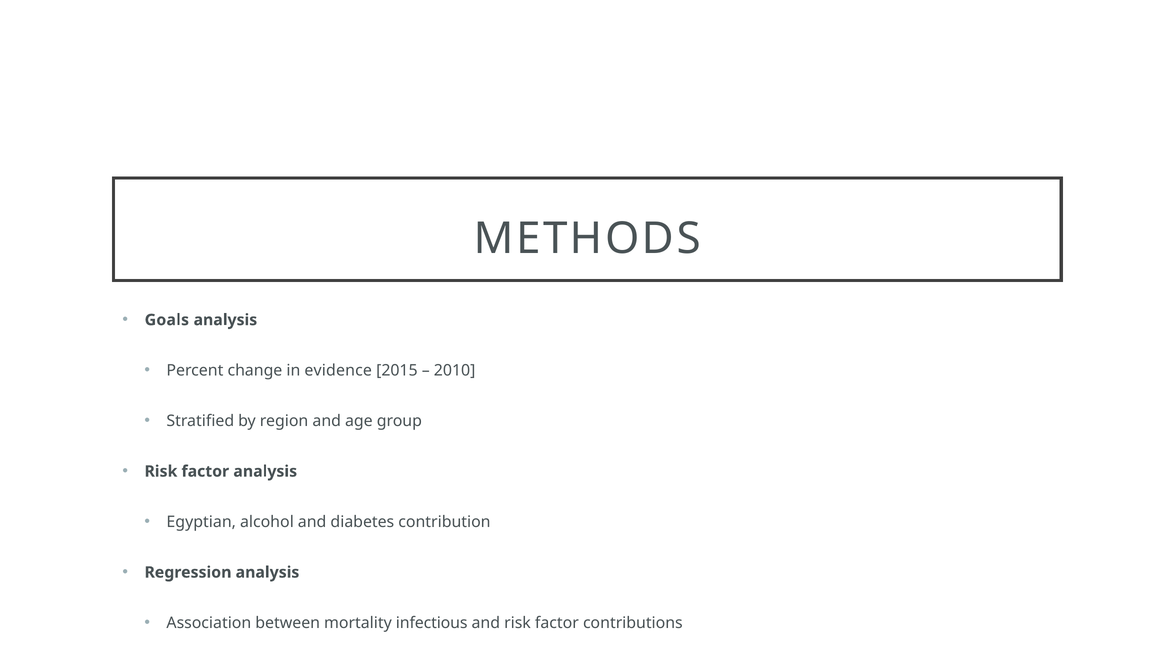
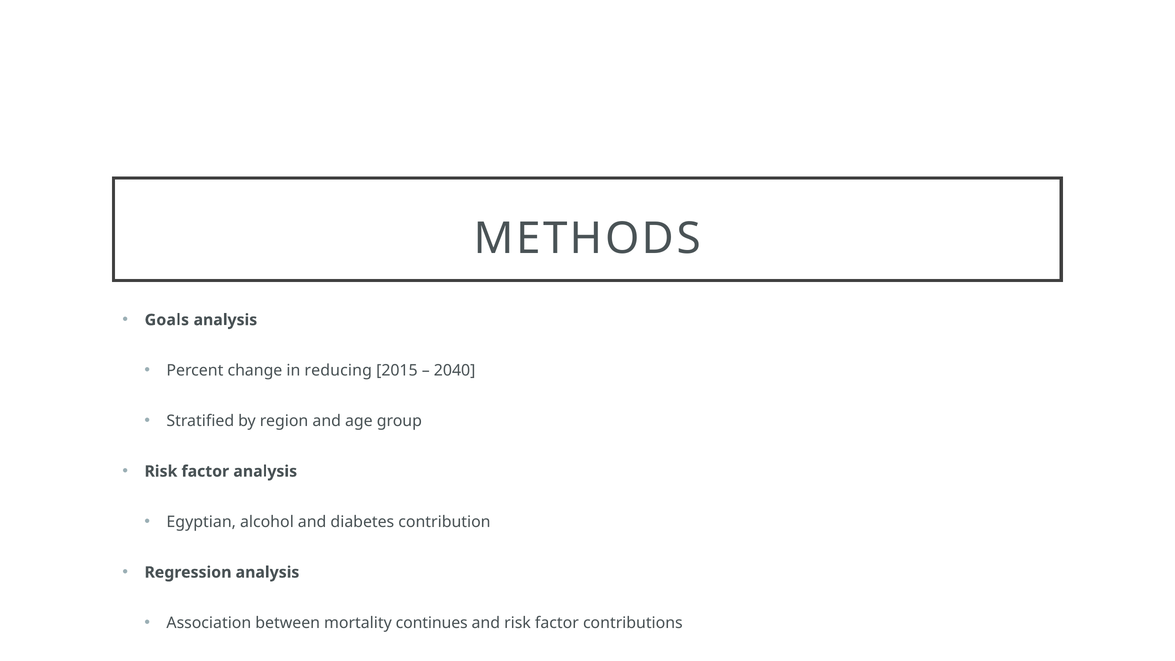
evidence: evidence -> reducing (338, 370)
2010: 2010 -> 2040 (455, 370)
infectious: infectious -> continues (432, 623)
